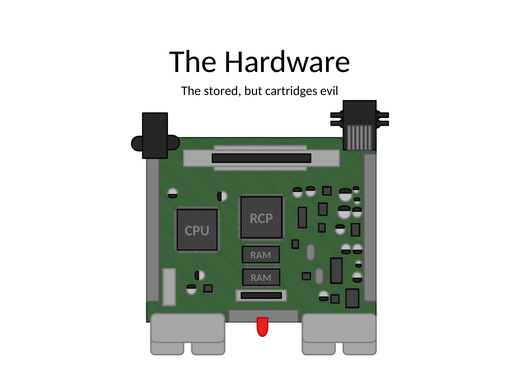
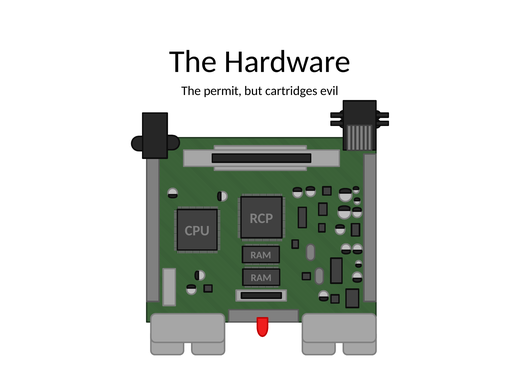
stored: stored -> permit (223, 91)
